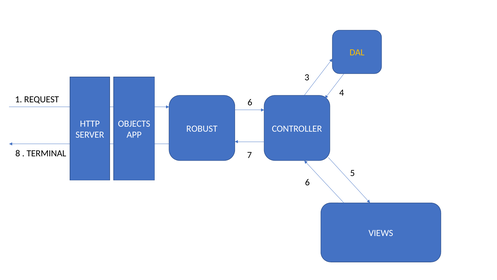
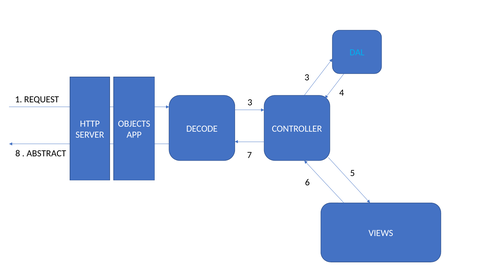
DAL colour: yellow -> light blue (357, 52)
REQUEST 6: 6 -> 3 (250, 102)
ROBUST: ROBUST -> DECODE (202, 128)
TERMINAL: TERMINAL -> ABSTRACT (46, 153)
